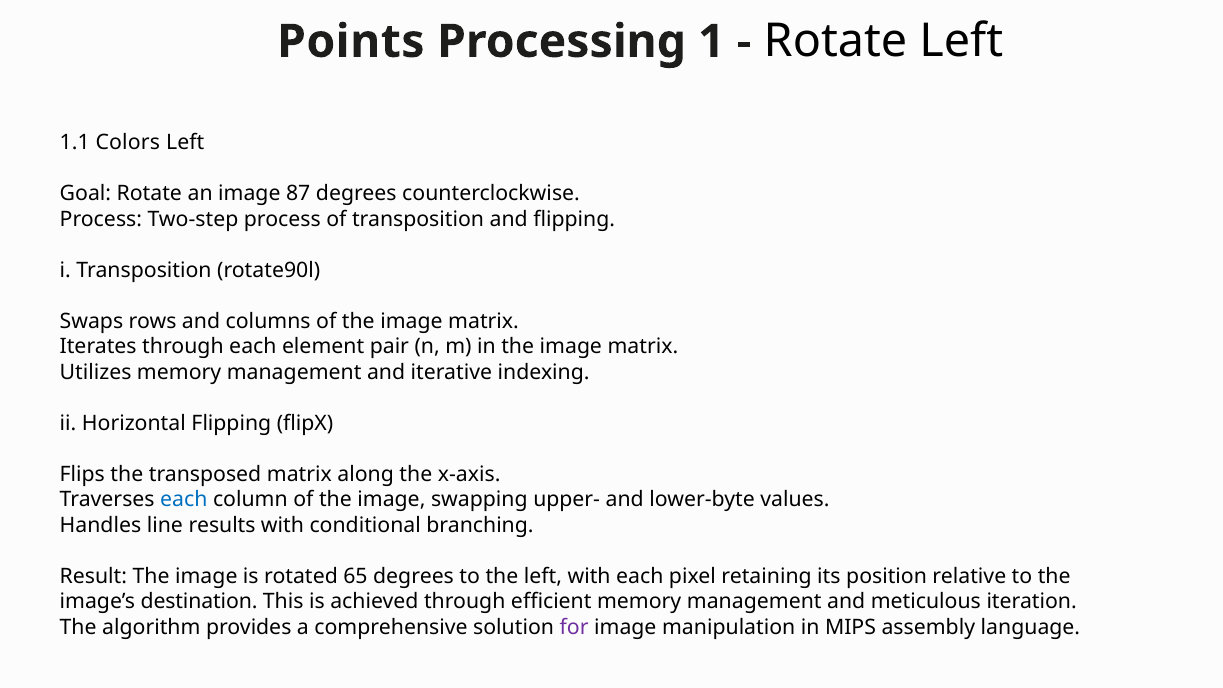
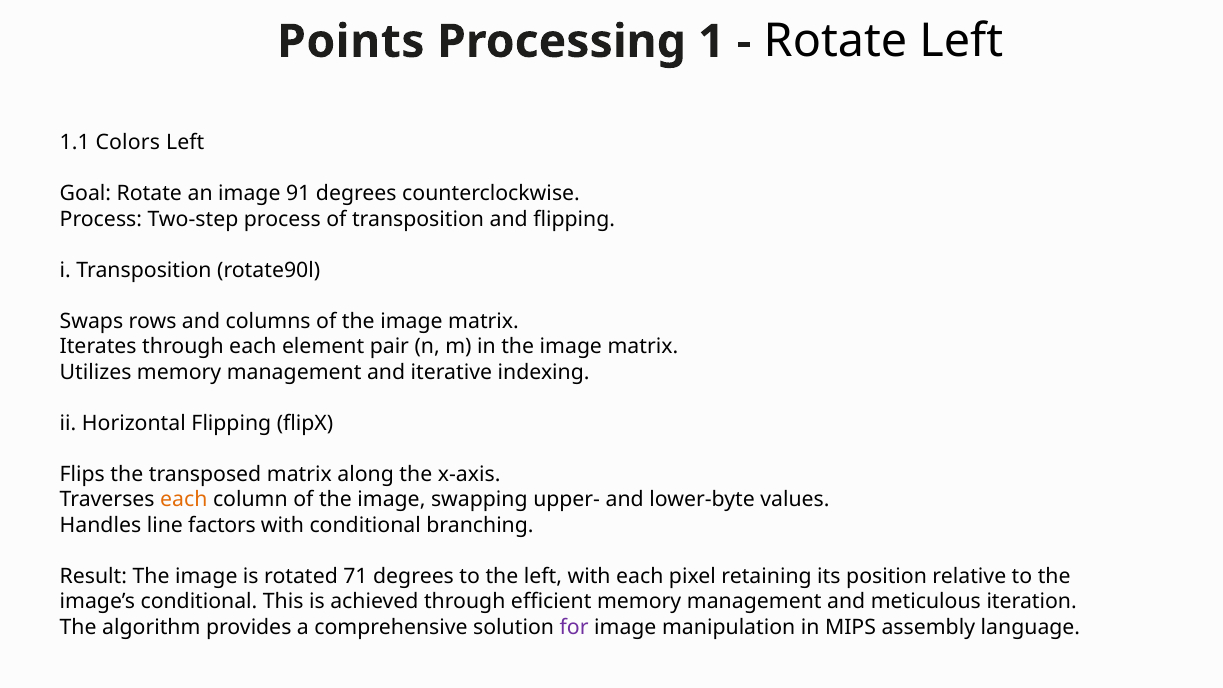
87: 87 -> 91 (298, 194)
each colour: blue -> orange (184, 500)
results: results -> factors (222, 525)
65: 65 -> 71 (355, 576)
image’s destination: destination -> conditional (199, 602)
